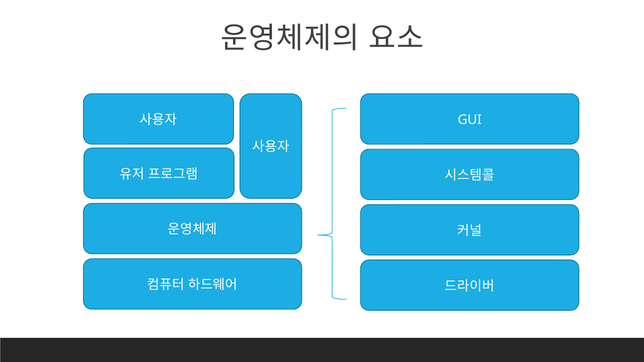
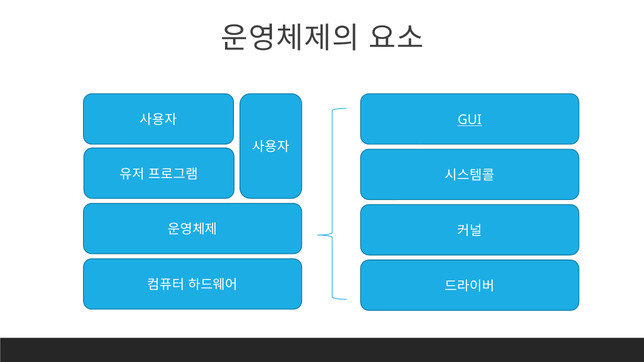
GUI underline: none -> present (470, 120)
